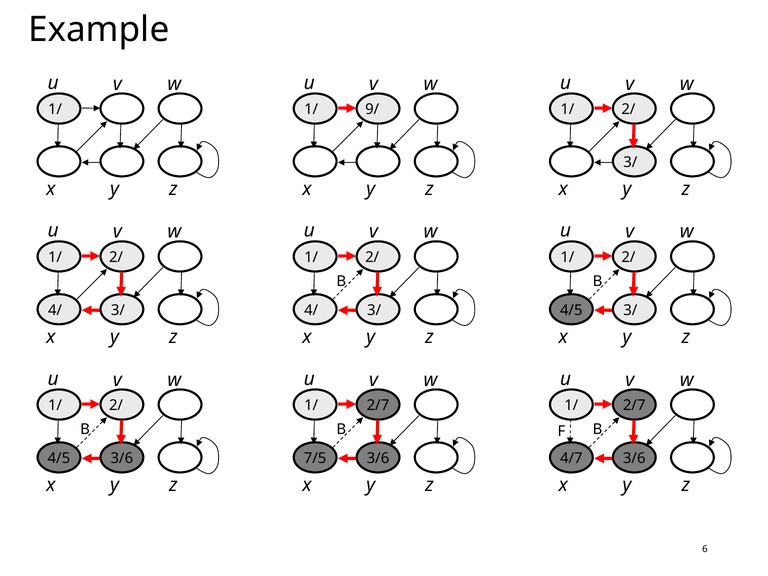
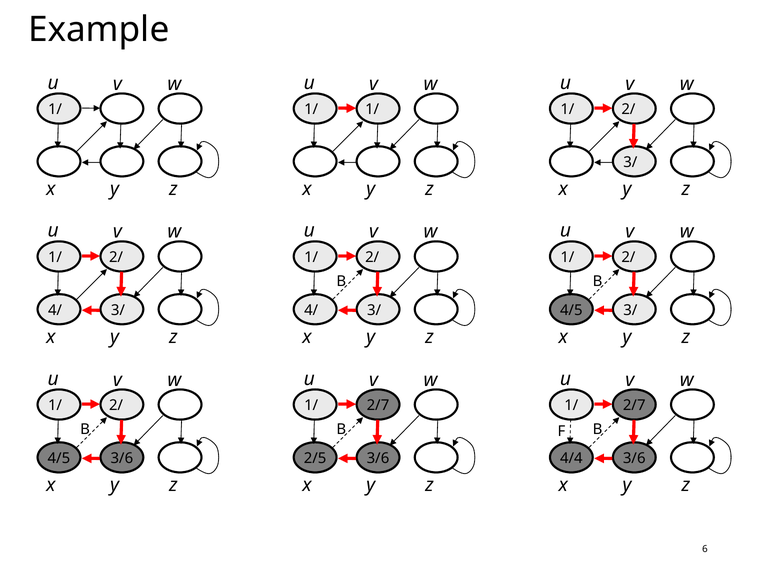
1/ 9/: 9/ -> 1/ (372, 110)
7/5: 7/5 -> 2/5 (315, 458)
4/7: 4/7 -> 4/4 (571, 458)
